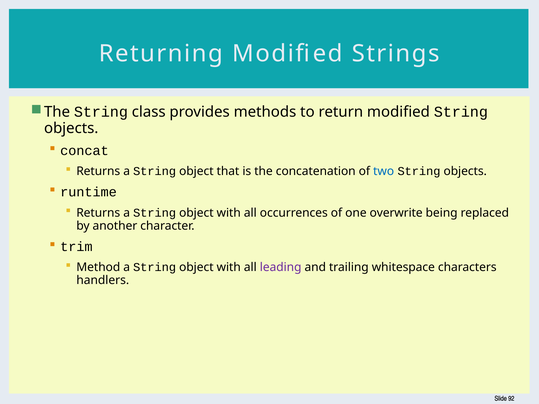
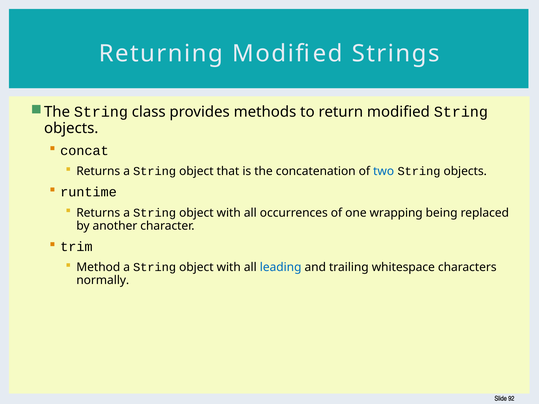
overwrite: overwrite -> wrapping (396, 213)
leading colour: purple -> blue (281, 267)
handlers: handlers -> normally (103, 280)
